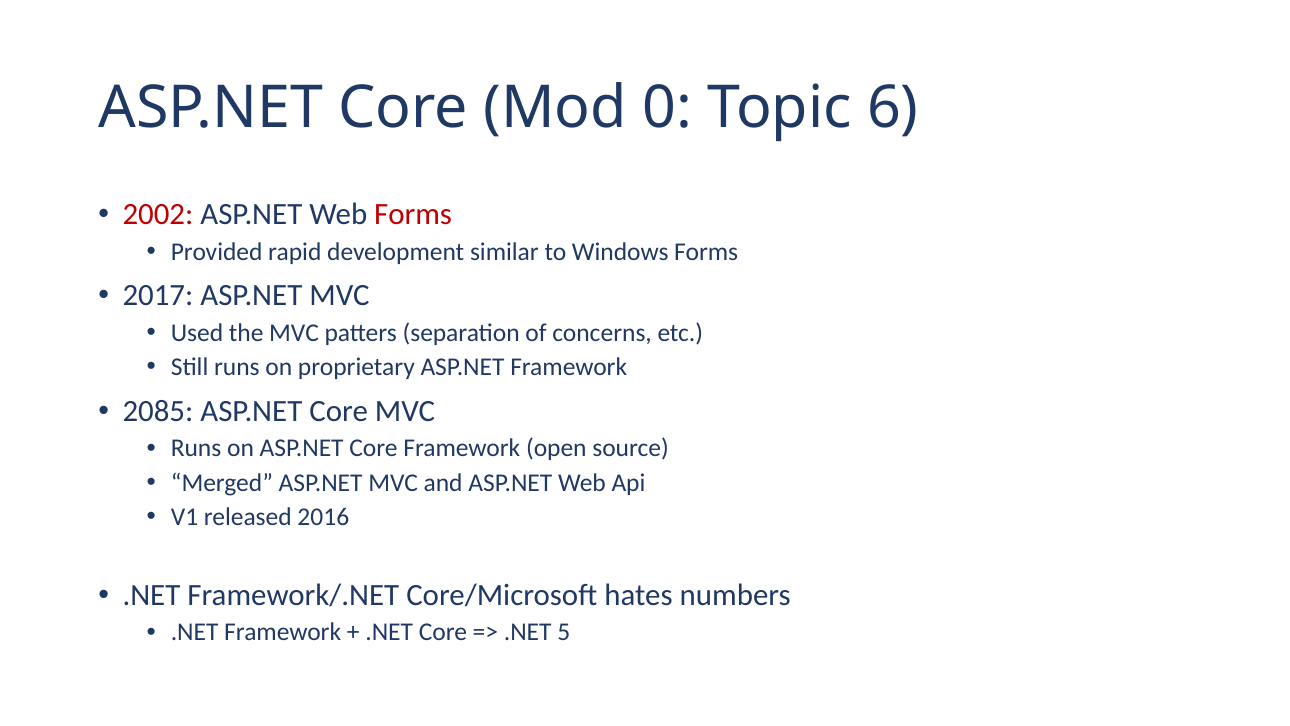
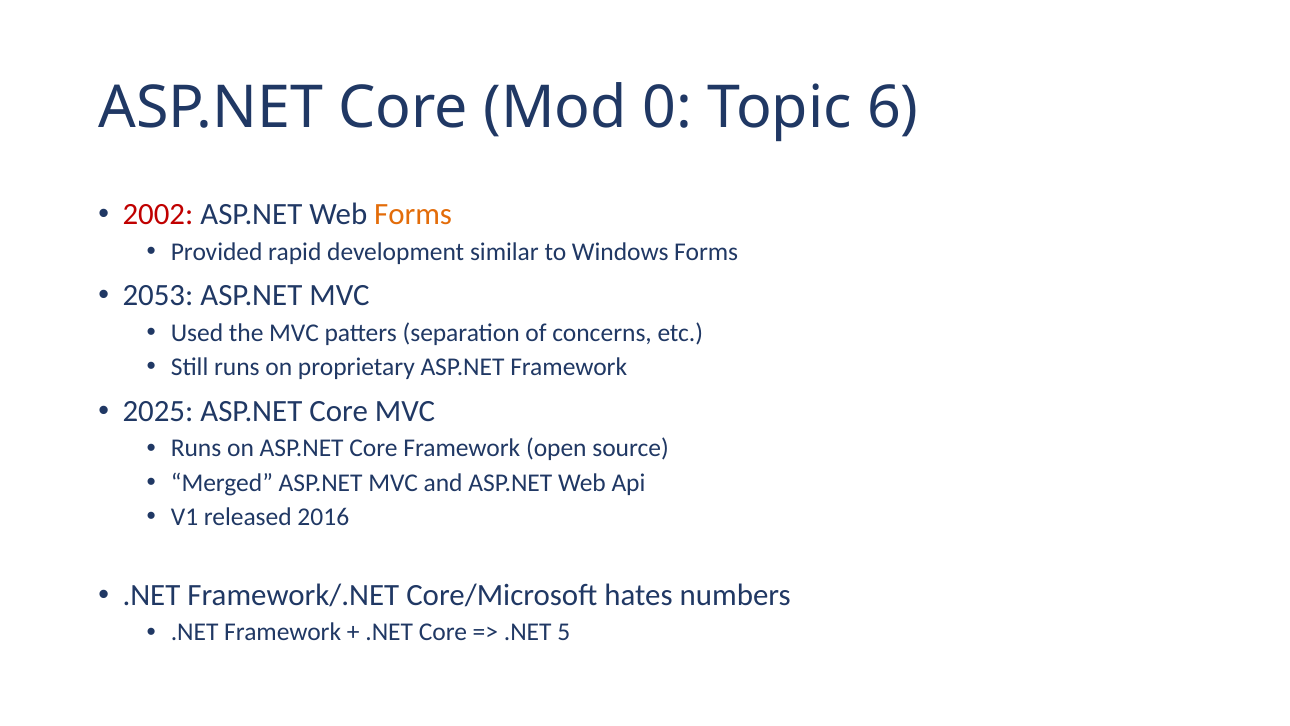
Forms colour: red -> orange (413, 215)
2017: 2017 -> 2053 (158, 296)
2085: 2085 -> 2025 (158, 411)
